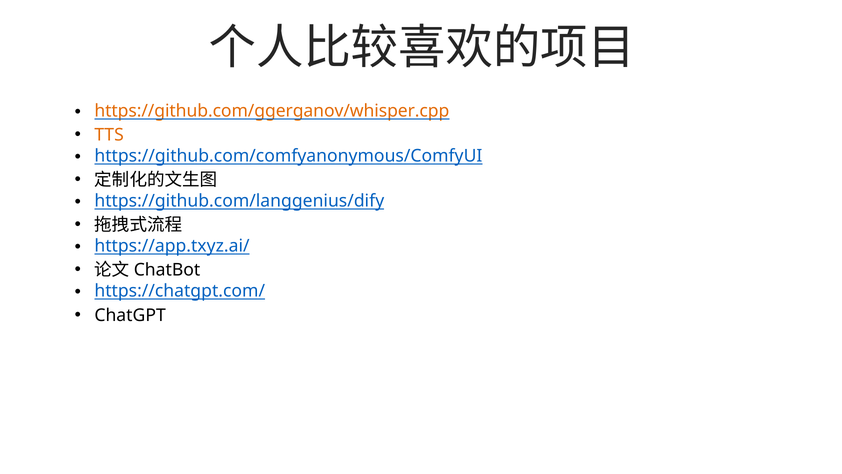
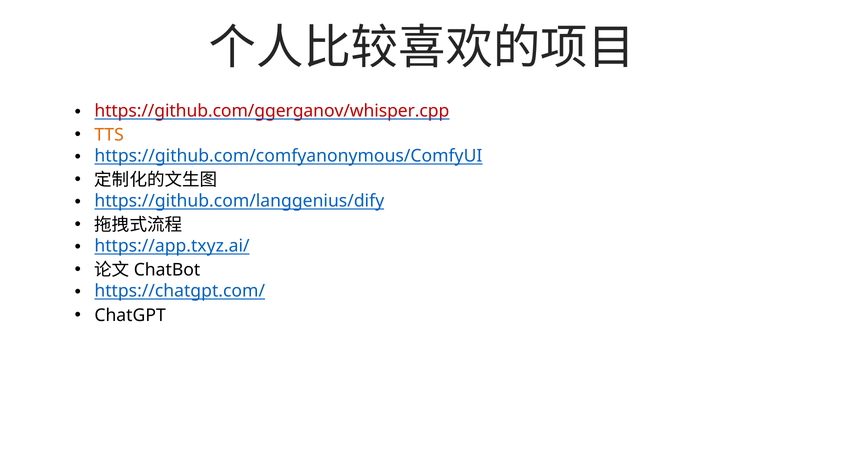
https://github.com/ggerganov/whisper.cpp colour: orange -> red (272, 111)
